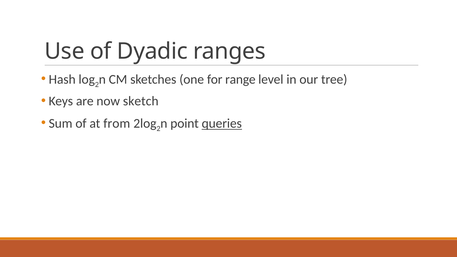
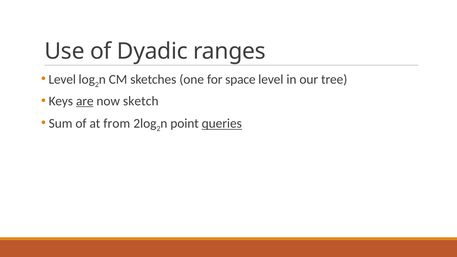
Hash: Hash -> Level (62, 80)
range: range -> space (240, 80)
are underline: none -> present (85, 101)
